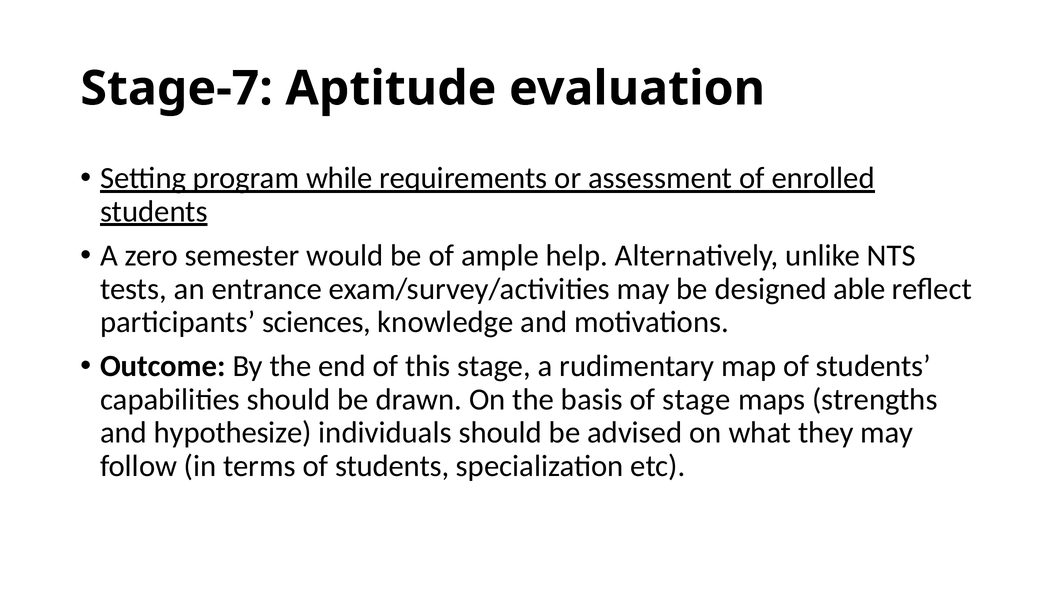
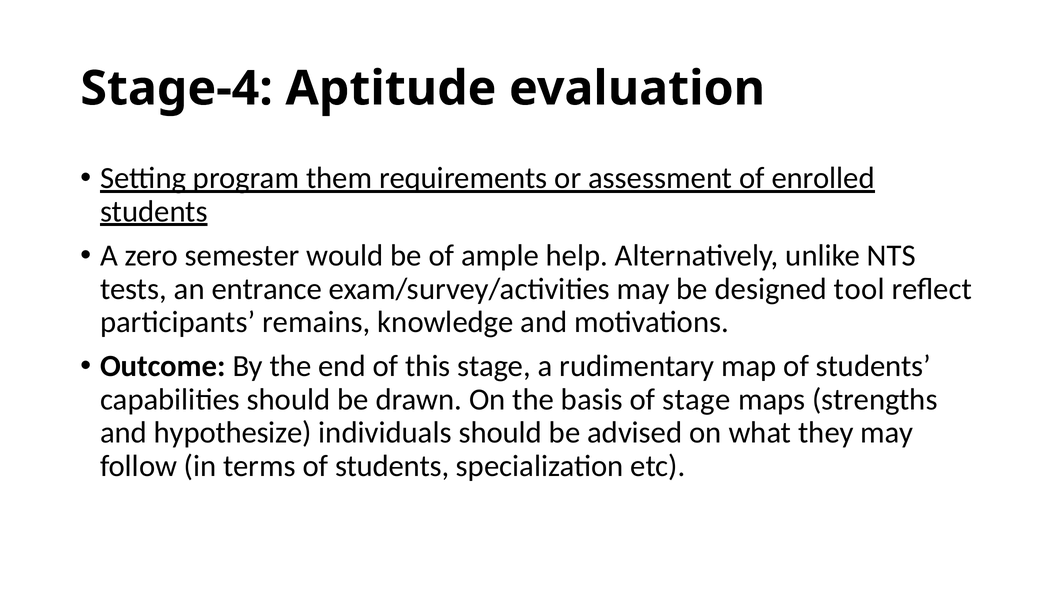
Stage-7: Stage-7 -> Stage-4 (177, 89)
while: while -> them (339, 178)
able: able -> tool (859, 289)
sciences: sciences -> remains (316, 322)
